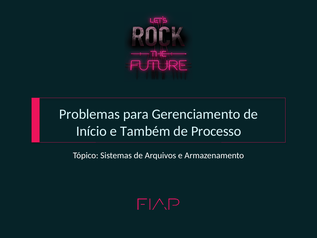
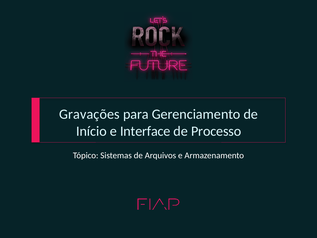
Problemas: Problemas -> Gravações (89, 114)
Também: Também -> Interface (145, 131)
